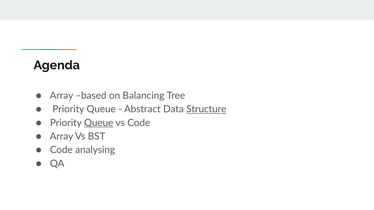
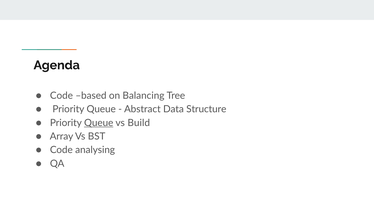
Array: Array -> Code (61, 96)
Structure underline: present -> none (206, 109)
vs Code: Code -> Build (139, 123)
